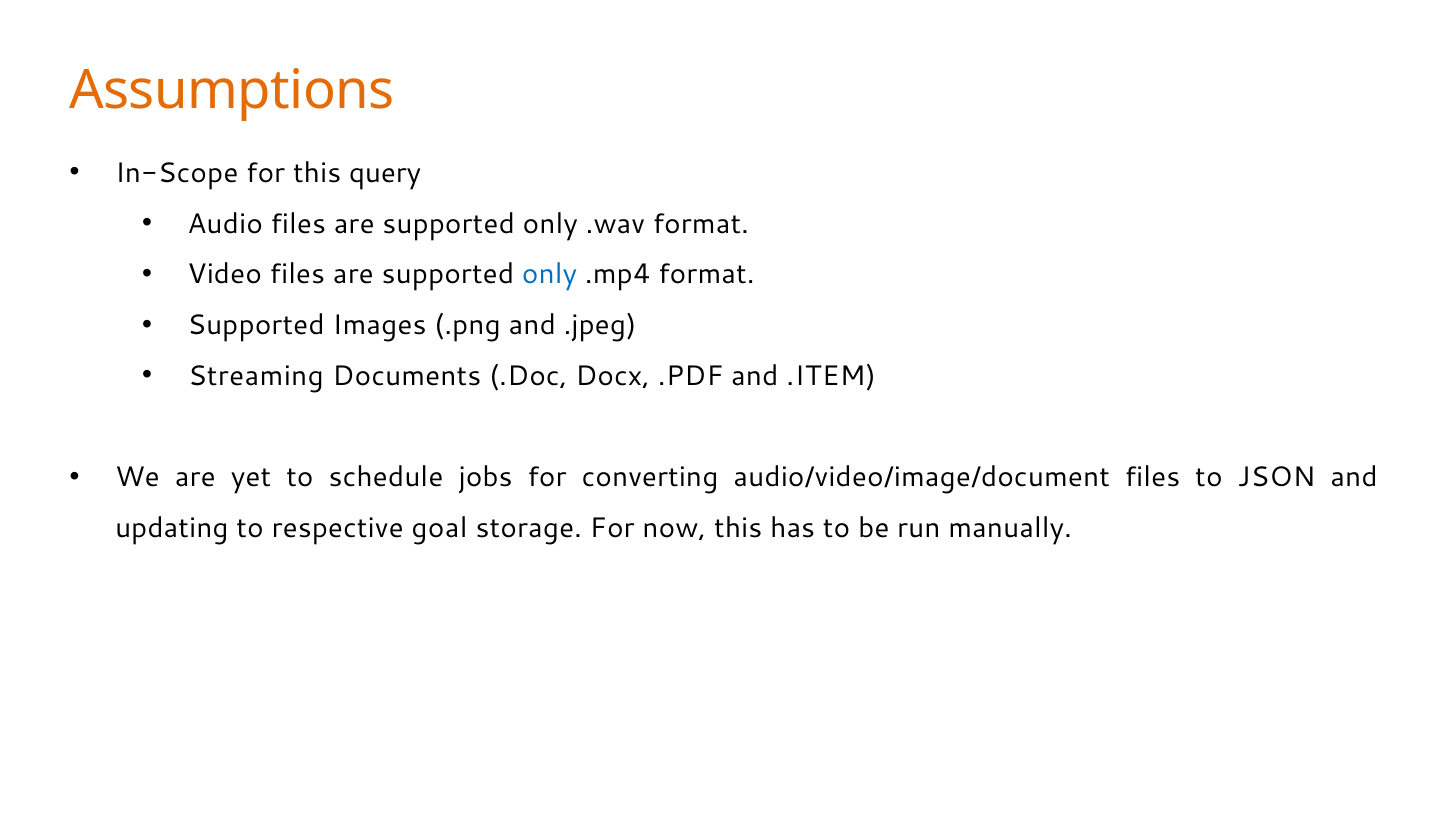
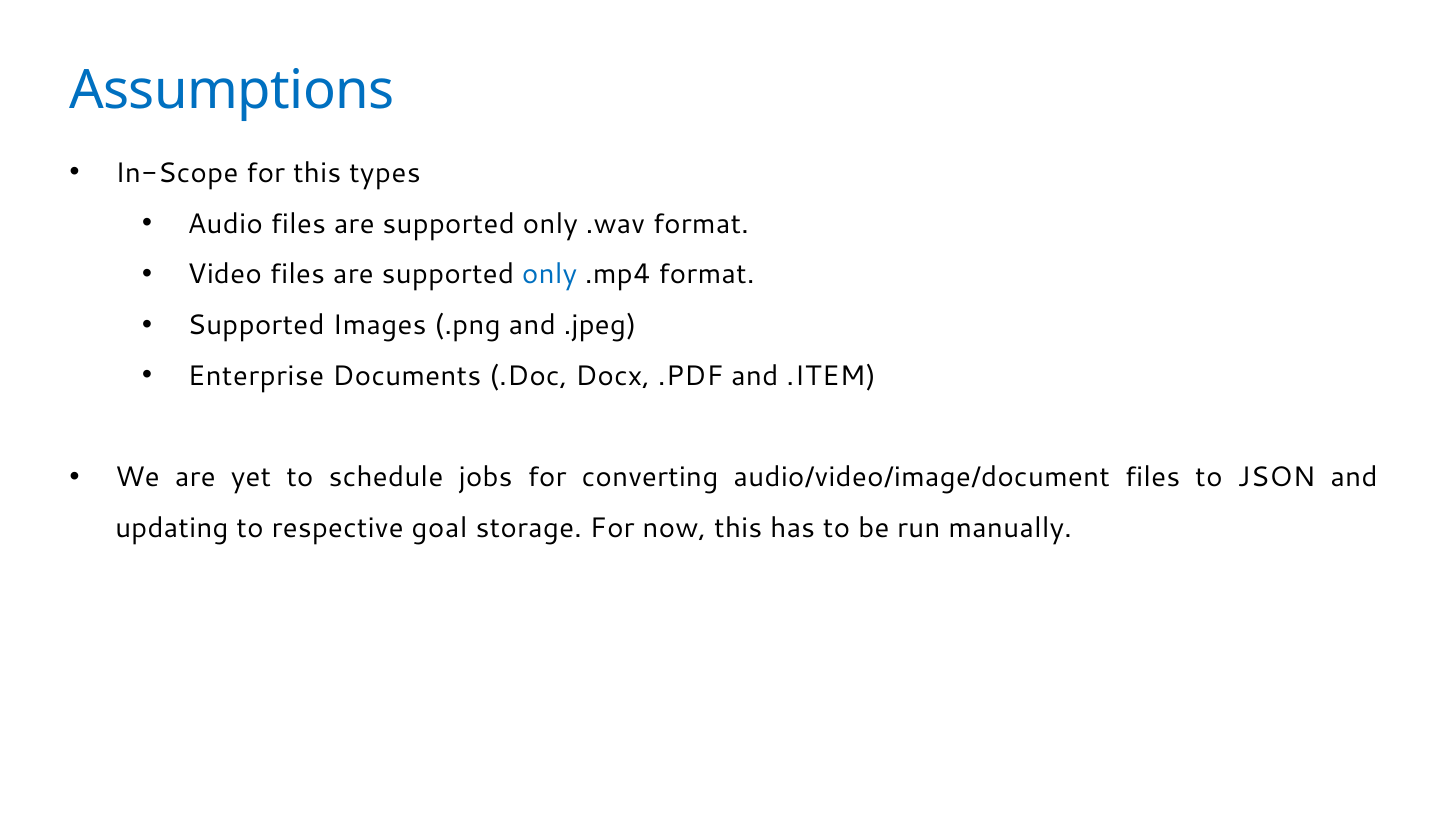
Assumptions colour: orange -> blue (232, 91)
query: query -> types (385, 173)
Streaming: Streaming -> Enterprise (256, 376)
